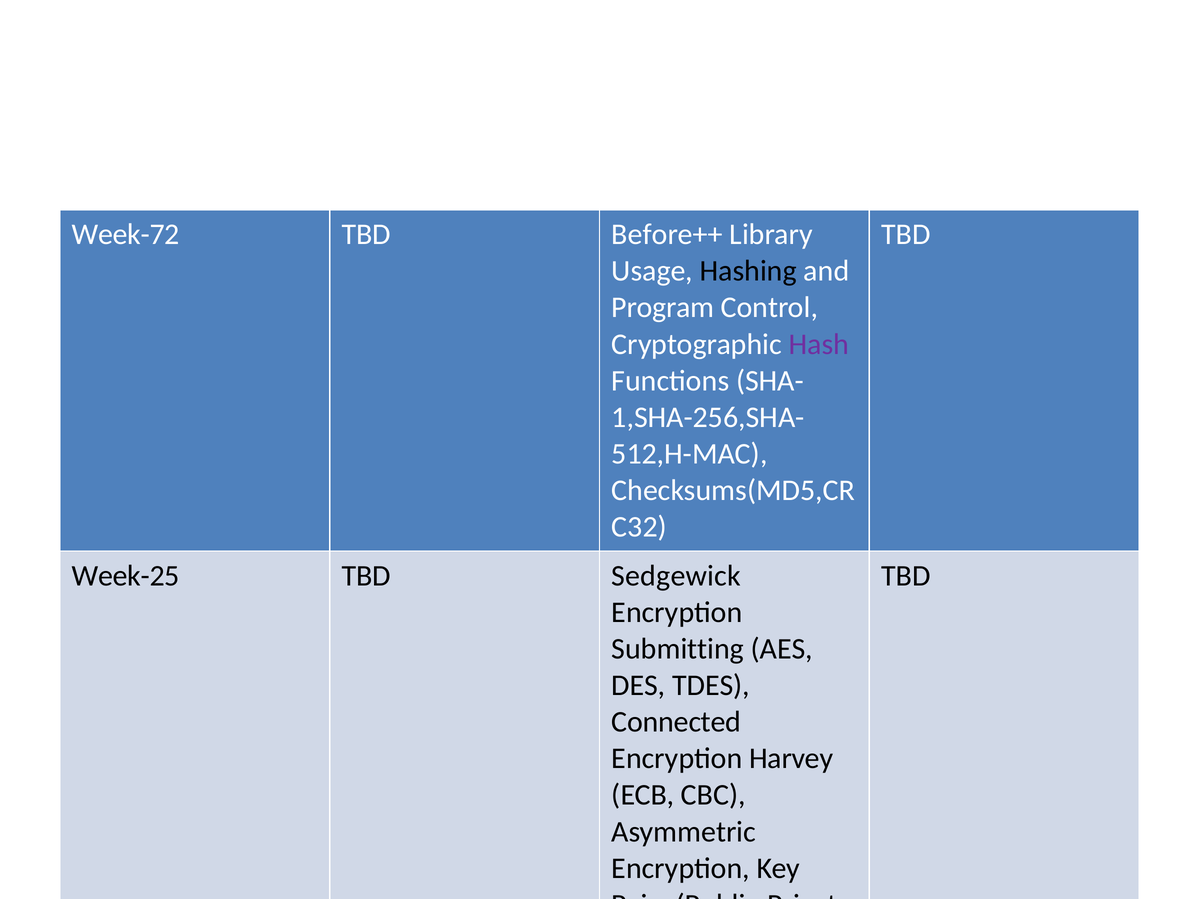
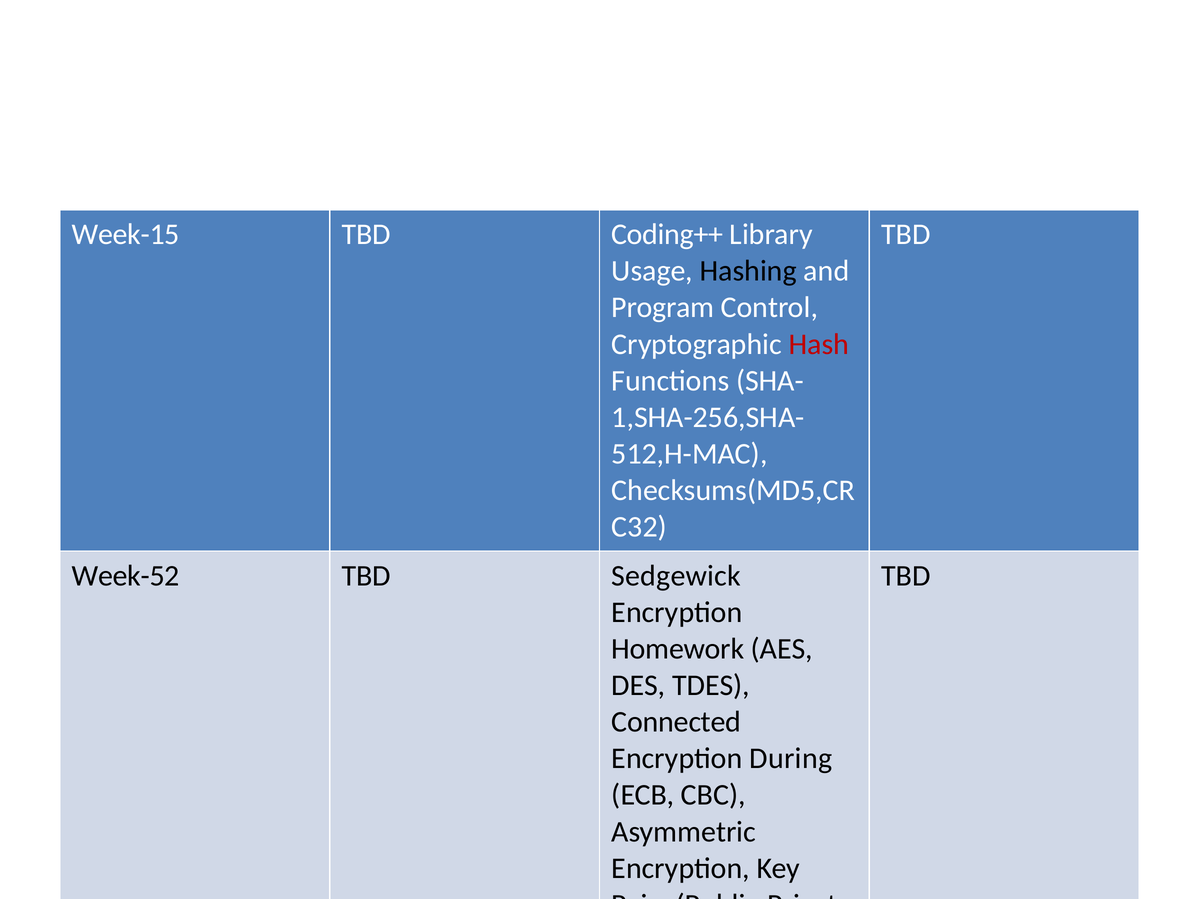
Week-72: Week-72 -> Week-15 (126, 234)
Before++: Before++ -> Coding++ (667, 234)
Hash colour: purple -> red (819, 344)
Week-25: Week-25 -> Week-52 (126, 576)
Submitting: Submitting -> Homework (678, 649)
Harvey: Harvey -> During (791, 759)
